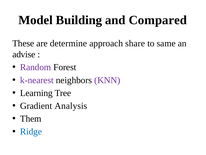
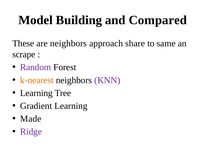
are determine: determine -> neighbors (68, 43)
advise: advise -> scrape (24, 54)
k-nearest colour: purple -> orange (37, 80)
Gradient Analysis: Analysis -> Learning (71, 106)
Them: Them -> Made (31, 118)
Ridge colour: blue -> purple (31, 131)
